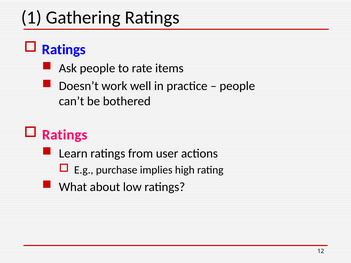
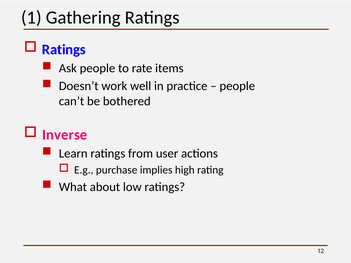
Ratings: Ratings -> Inverse (65, 135)
